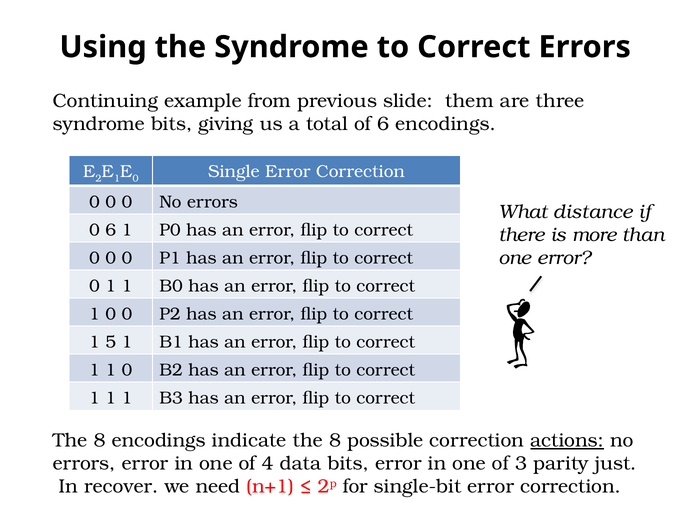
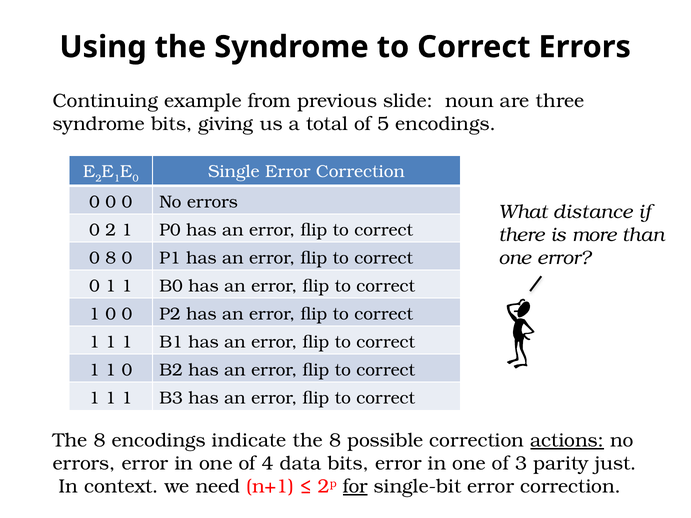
them: them -> noun (469, 101)
of 6: 6 -> 5 (383, 124)
0 6: 6 -> 2 (111, 230)
0: 0 -> 8 (111, 258)
5: 5 -> 1 (111, 342)
recover: recover -> context (121, 487)
for underline: none -> present (355, 487)
